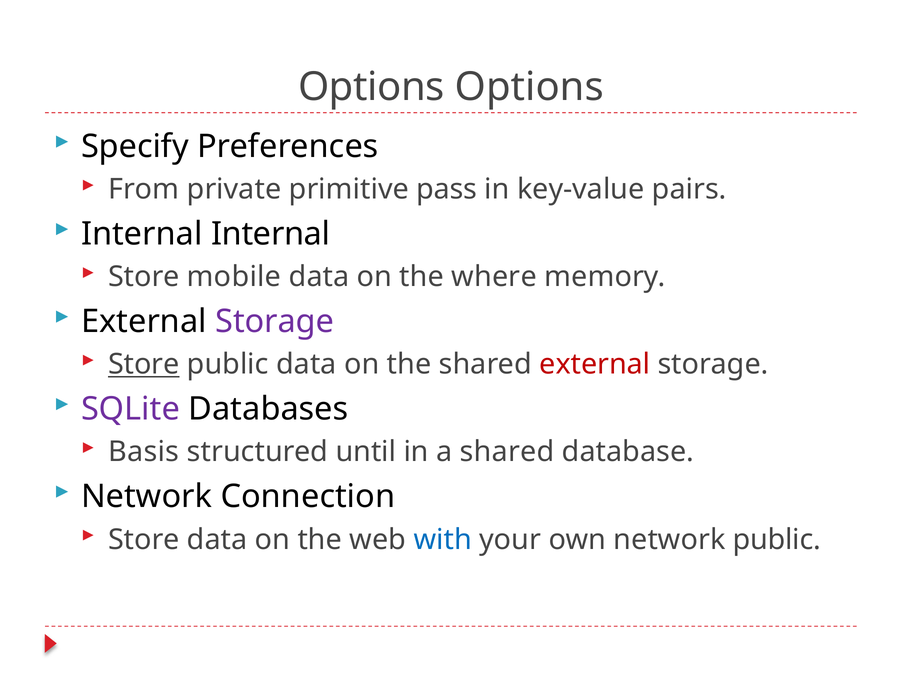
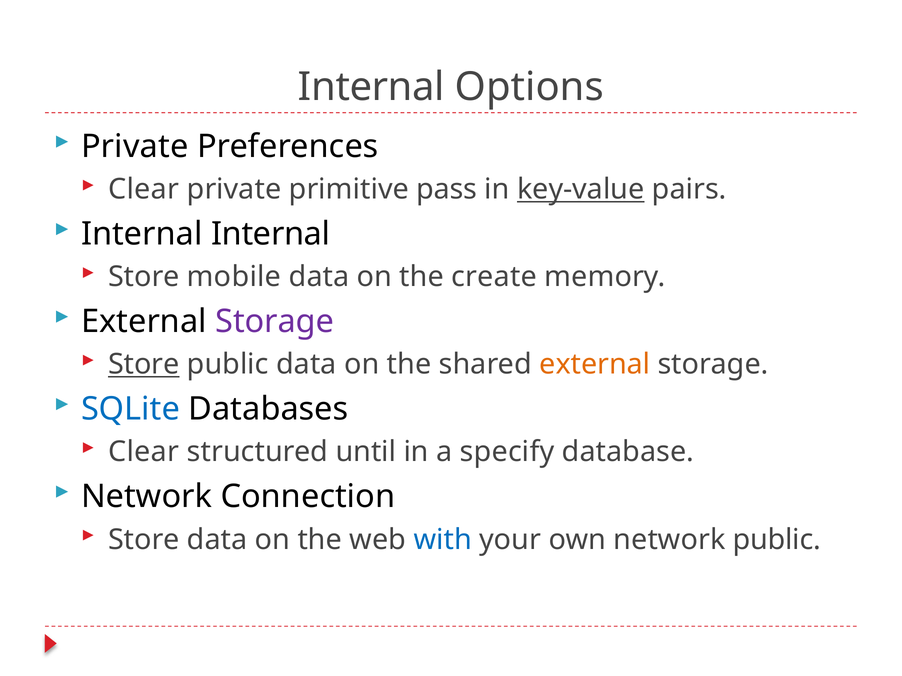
Options: Options -> Internal (371, 87)
Specify: Specify -> Private (135, 147)
From: From -> Clear (144, 190)
key-value underline: none -> present (581, 190)
where: where -> create (494, 277)
external colour: red -> orange (595, 365)
SQLite colour: purple -> blue (130, 409)
Basis: Basis -> Clear (144, 452)
a shared: shared -> specify (507, 452)
